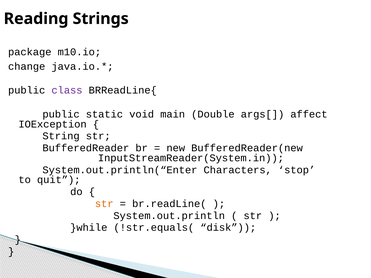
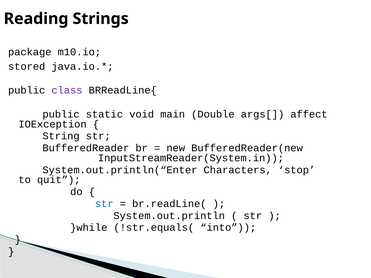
change: change -> stored (27, 66)
str colour: orange -> blue (104, 204)
disk: disk -> into (228, 228)
